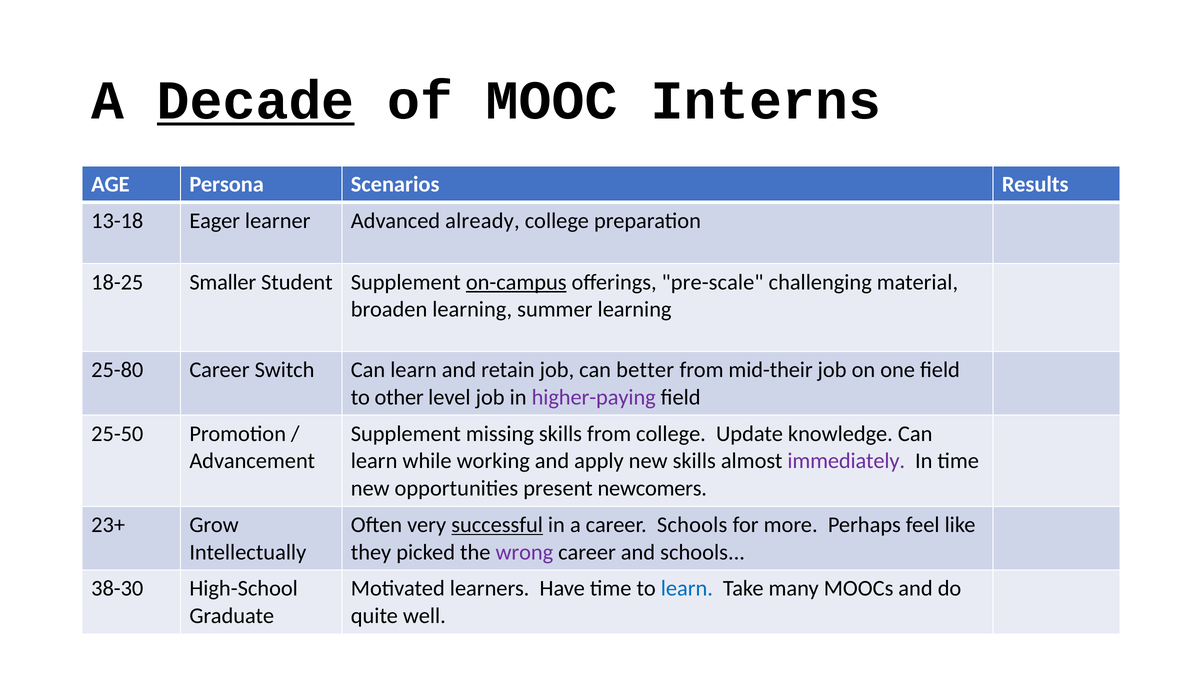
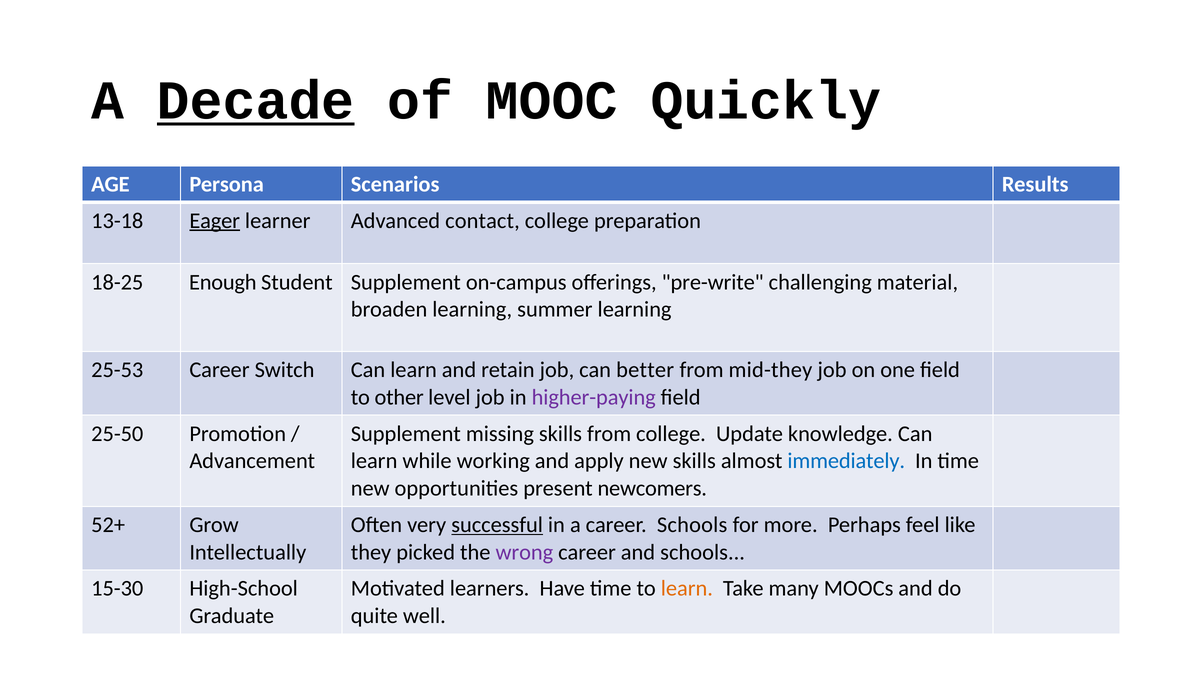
Interns: Interns -> Quickly (766, 100)
Eager underline: none -> present (215, 221)
already: already -> contact (482, 221)
Smaller: Smaller -> Enough (223, 282)
on-campus underline: present -> none (516, 282)
pre-scale: pre-scale -> pre-write (713, 282)
25-80: 25-80 -> 25-53 (117, 370)
mid-their: mid-their -> mid-they (770, 370)
immediately colour: purple -> blue (846, 461)
23+: 23+ -> 52+ (108, 525)
38-30: 38-30 -> 15-30 (117, 588)
learn colour: blue -> orange (687, 588)
